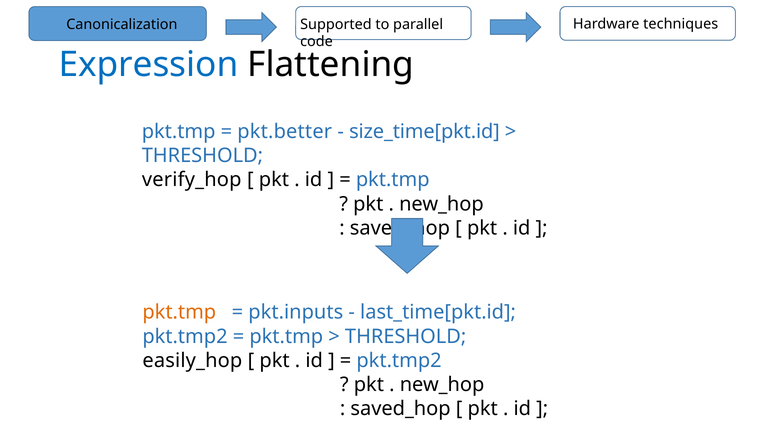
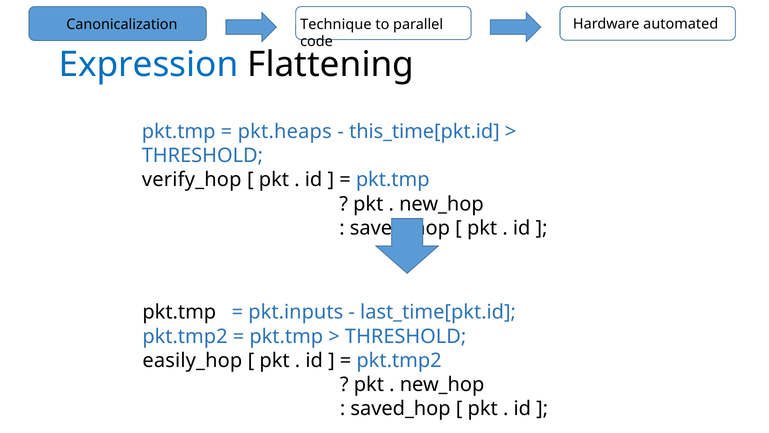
techniques: techniques -> automated (681, 24)
Supported: Supported -> Technique (336, 24)
pkt.better: pkt.better -> pkt.heaps (285, 132)
size_time[pkt.id: size_time[pkt.id -> this_time[pkt.id (424, 132)
pkt.tmp colour: orange -> black (179, 312)
